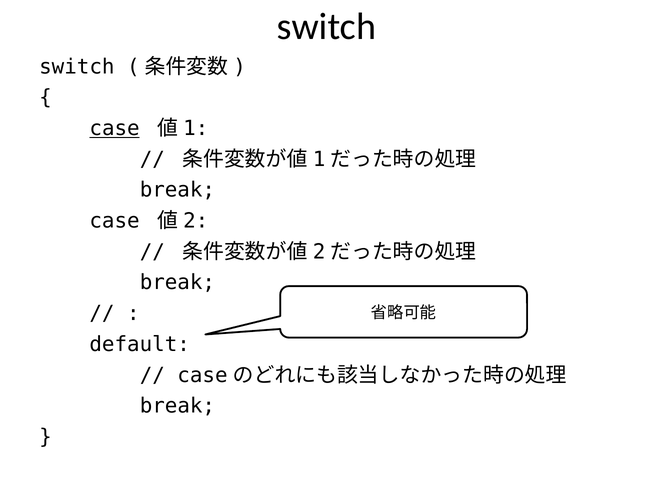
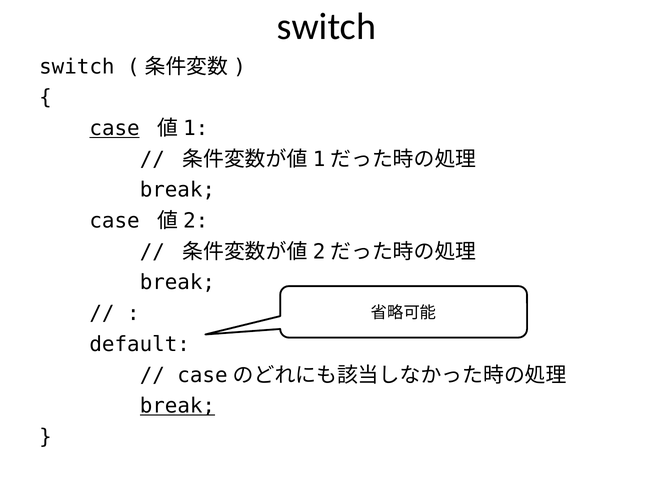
break underline: none -> present (177, 406)
